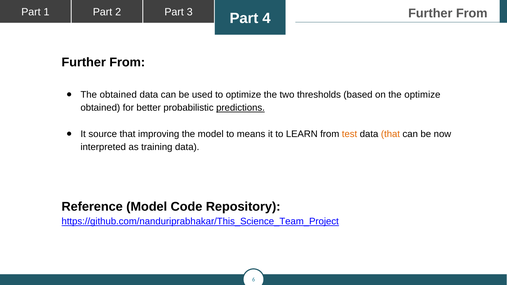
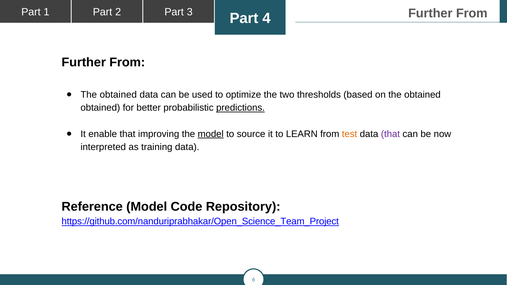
on the optimize: optimize -> obtained (422, 95)
source: source -> enable (103, 134)
model underline: none -> present (211, 134)
means: means -> source (251, 134)
that colour: orange -> purple (390, 134)
https://github.com/nanduriprabhakar/This_Science_Team_Project: https://github.com/nanduriprabhakar/This_Science_Team_Project -> https://github.com/nanduriprabhakar/Open_Science_Team_Project (200, 222)
